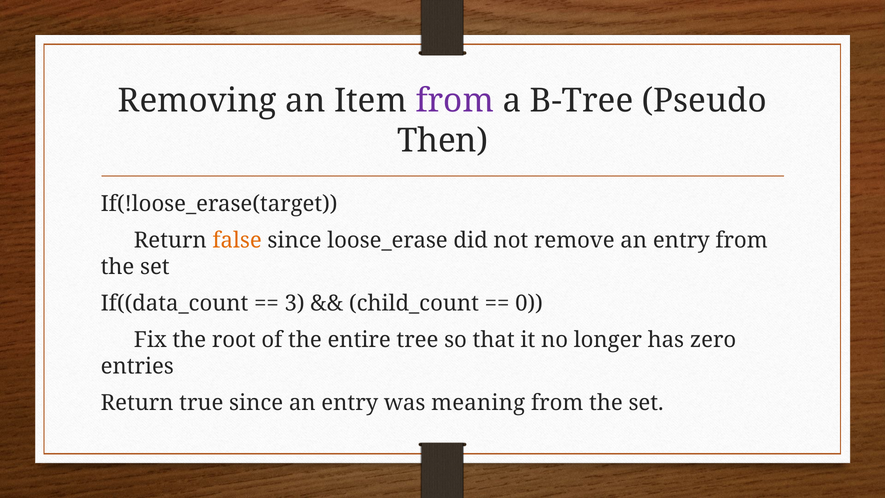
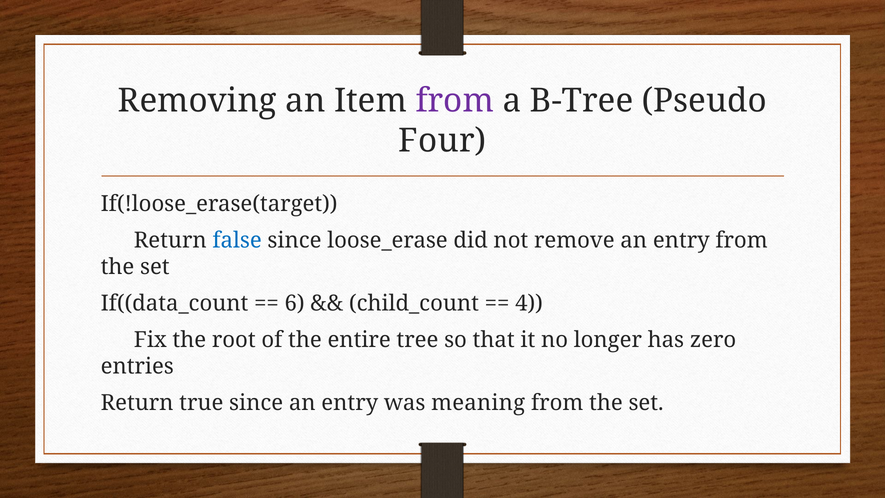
Then: Then -> Four (442, 141)
false colour: orange -> blue (237, 240)
3: 3 -> 6 (295, 303)
0: 0 -> 4 (529, 303)
